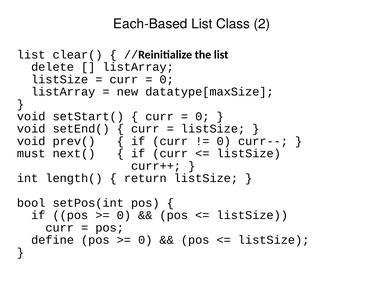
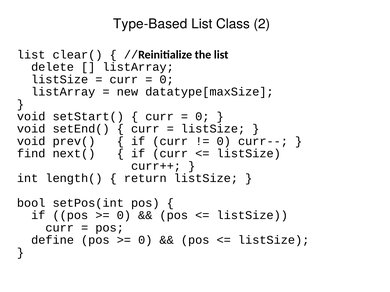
Each-Based: Each-Based -> Type-Based (150, 24)
must: must -> find (31, 154)
